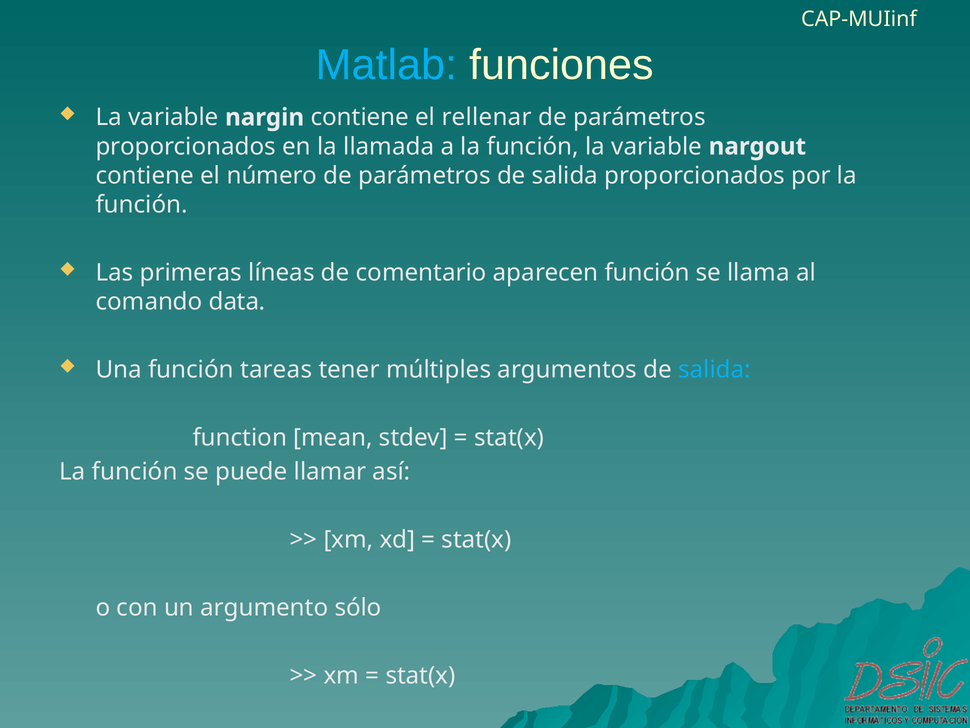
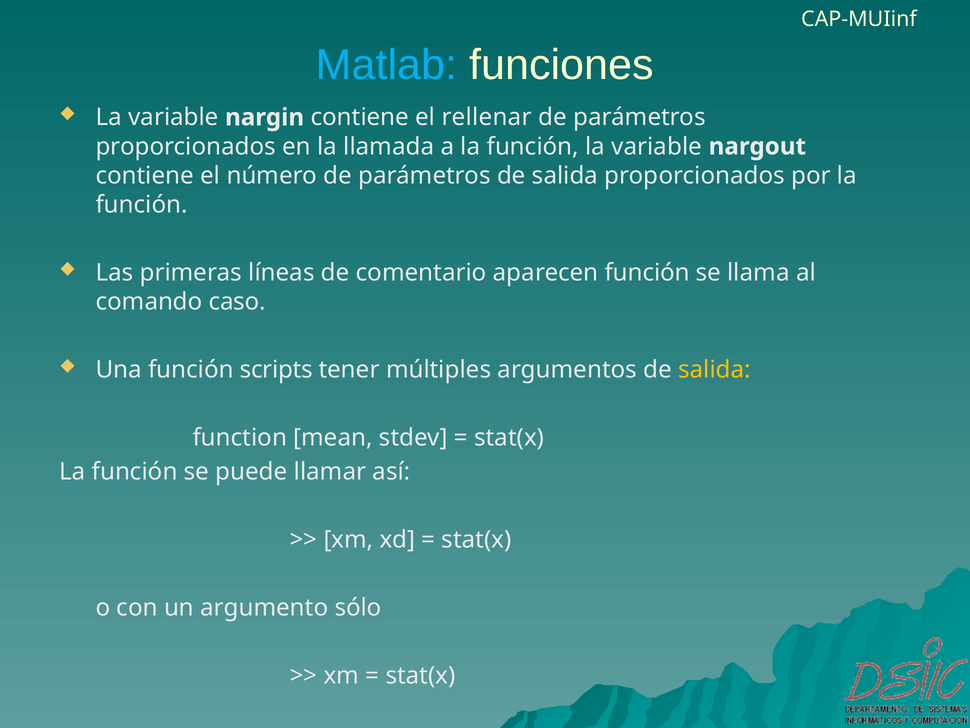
data: data -> caso (237, 302)
tareas: tareas -> scripts (276, 369)
salida colour: light blue -> yellow (714, 369)
